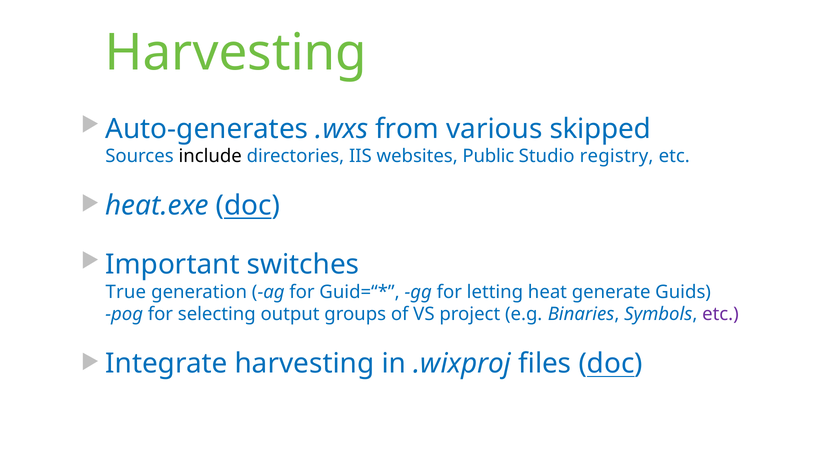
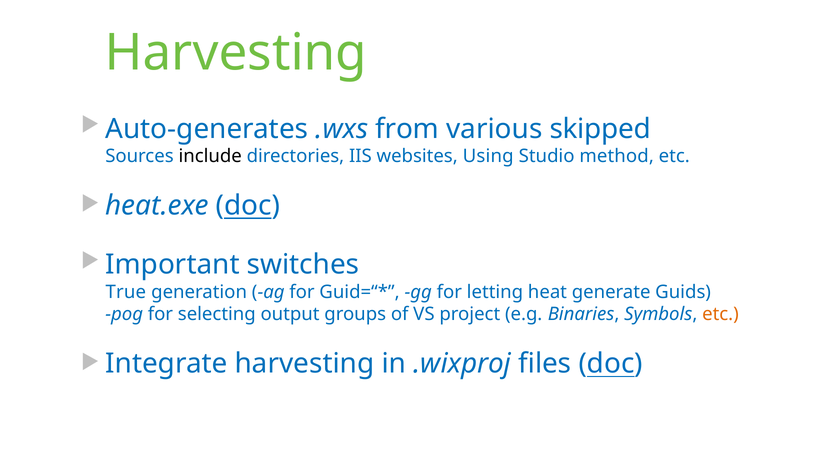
Public: Public -> Using (488, 156)
registry: registry -> method (617, 156)
etc colour: purple -> orange (720, 315)
